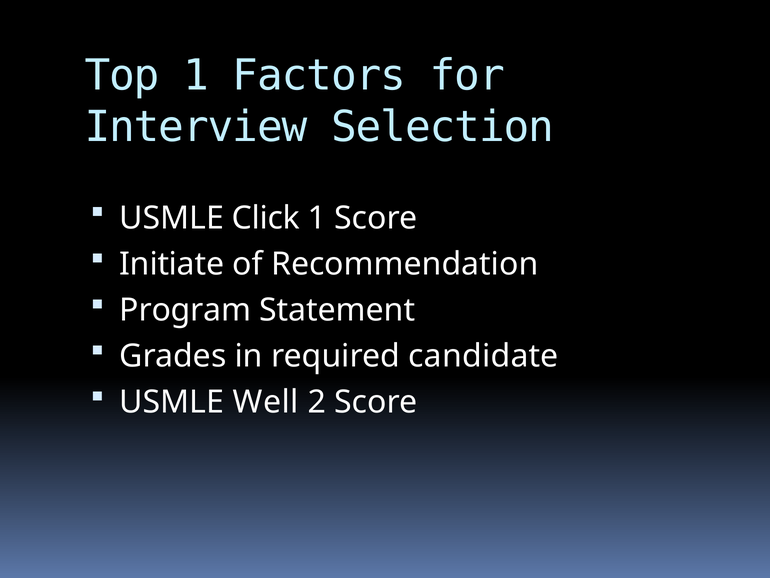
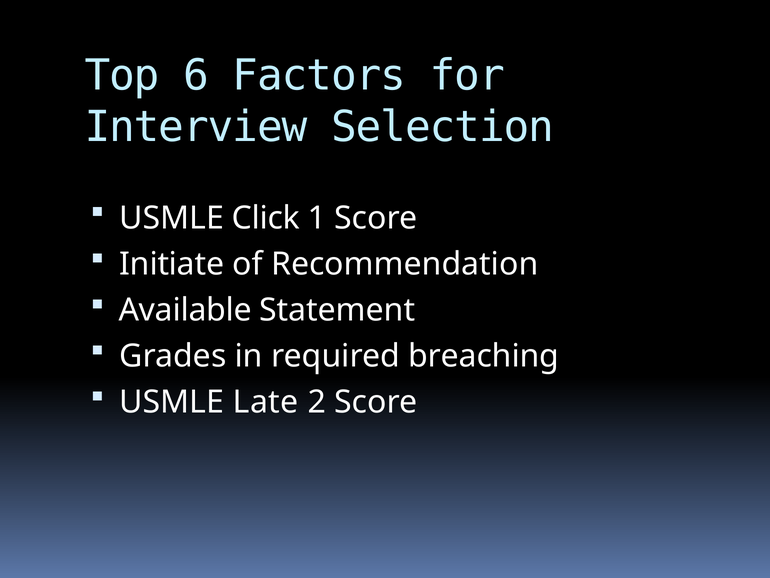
Top 1: 1 -> 6 (196, 76)
Program: Program -> Available (185, 310)
candidate: candidate -> breaching (484, 356)
Well: Well -> Late (266, 402)
